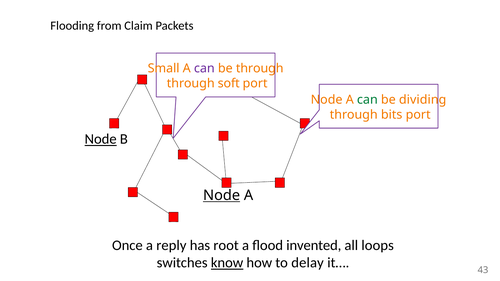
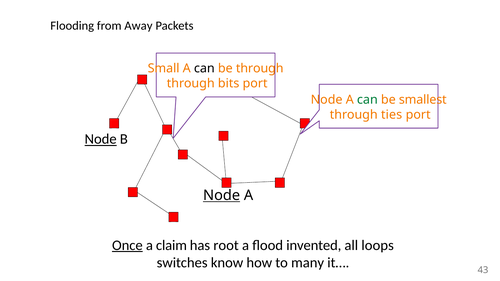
Claim: Claim -> Away (138, 26)
can colour: purple -> black (204, 68)
soft: soft -> bits (229, 83)
dividing: dividing -> smallest (423, 100)
bits: bits -> ties (392, 115)
Once underline: none -> present (127, 246)
reply: reply -> claim (171, 246)
know underline: present -> none (227, 263)
delay: delay -> many (308, 263)
